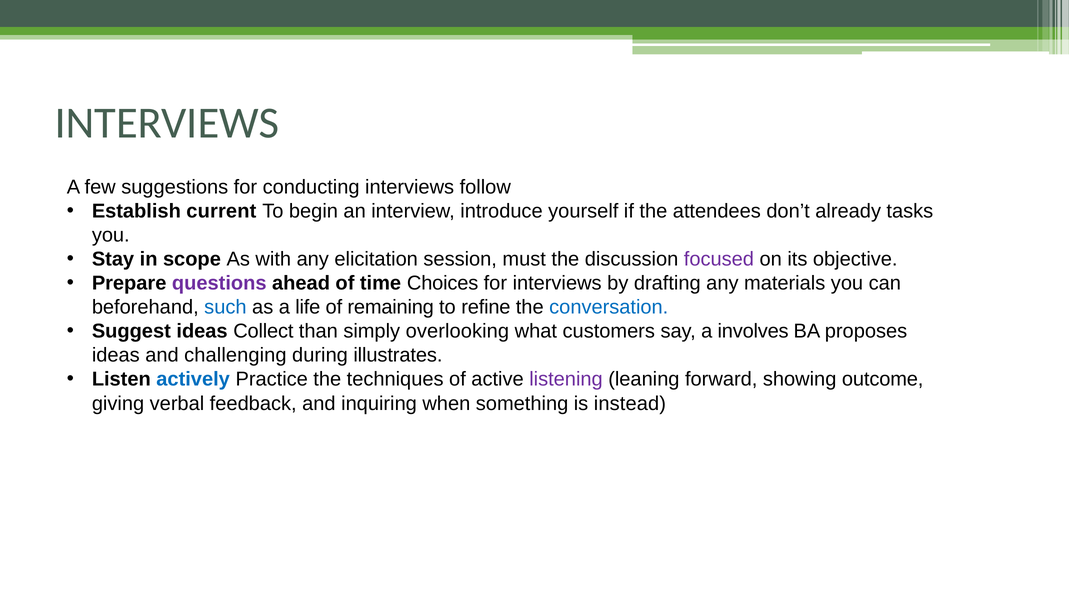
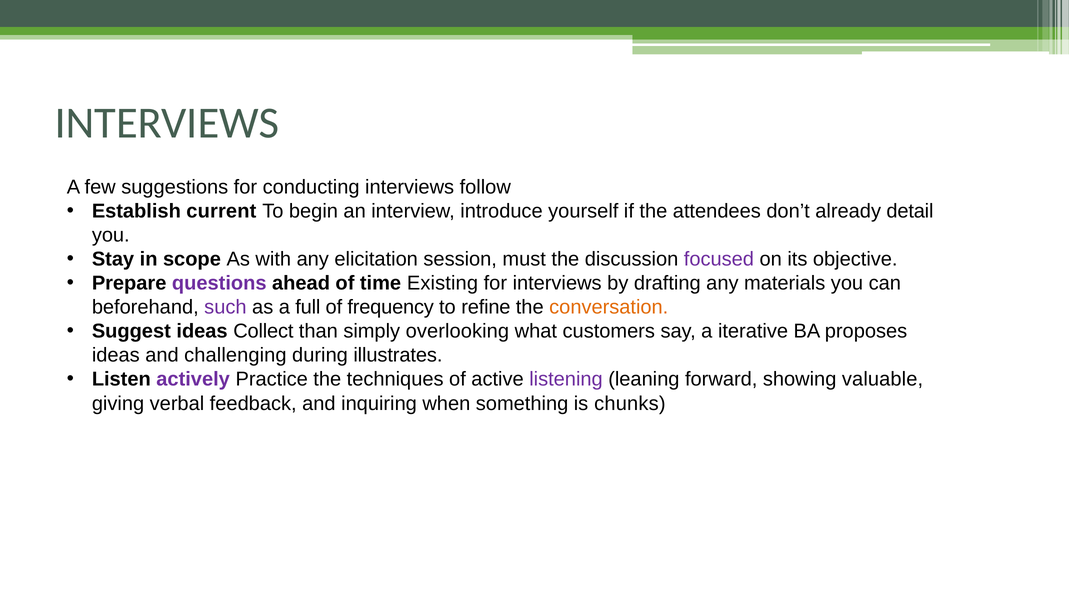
tasks: tasks -> detail (910, 211)
Choices: Choices -> Existing (443, 283)
such colour: blue -> purple (225, 307)
life: life -> full (308, 307)
remaining: remaining -> frequency (391, 307)
conversation colour: blue -> orange (609, 307)
involves: involves -> iterative (753, 331)
actively colour: blue -> purple (193, 380)
outcome: outcome -> valuable (883, 380)
instead: instead -> chunks (630, 404)
